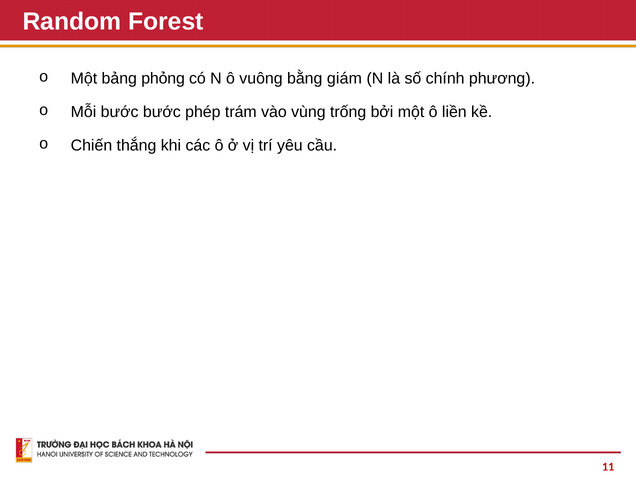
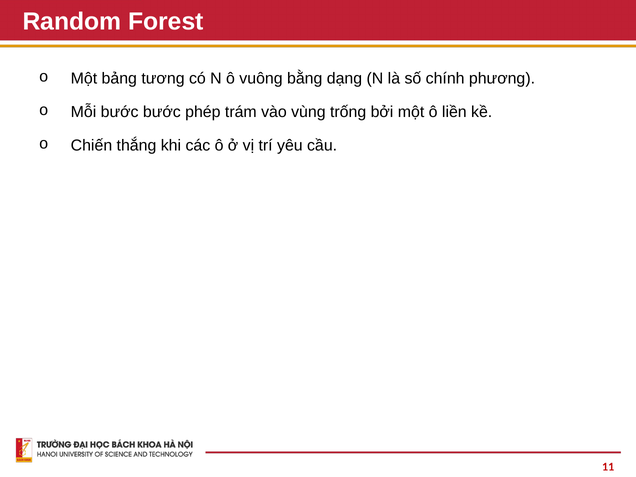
phỏng: phỏng -> tương (163, 78)
giám: giám -> dạng (344, 78)
